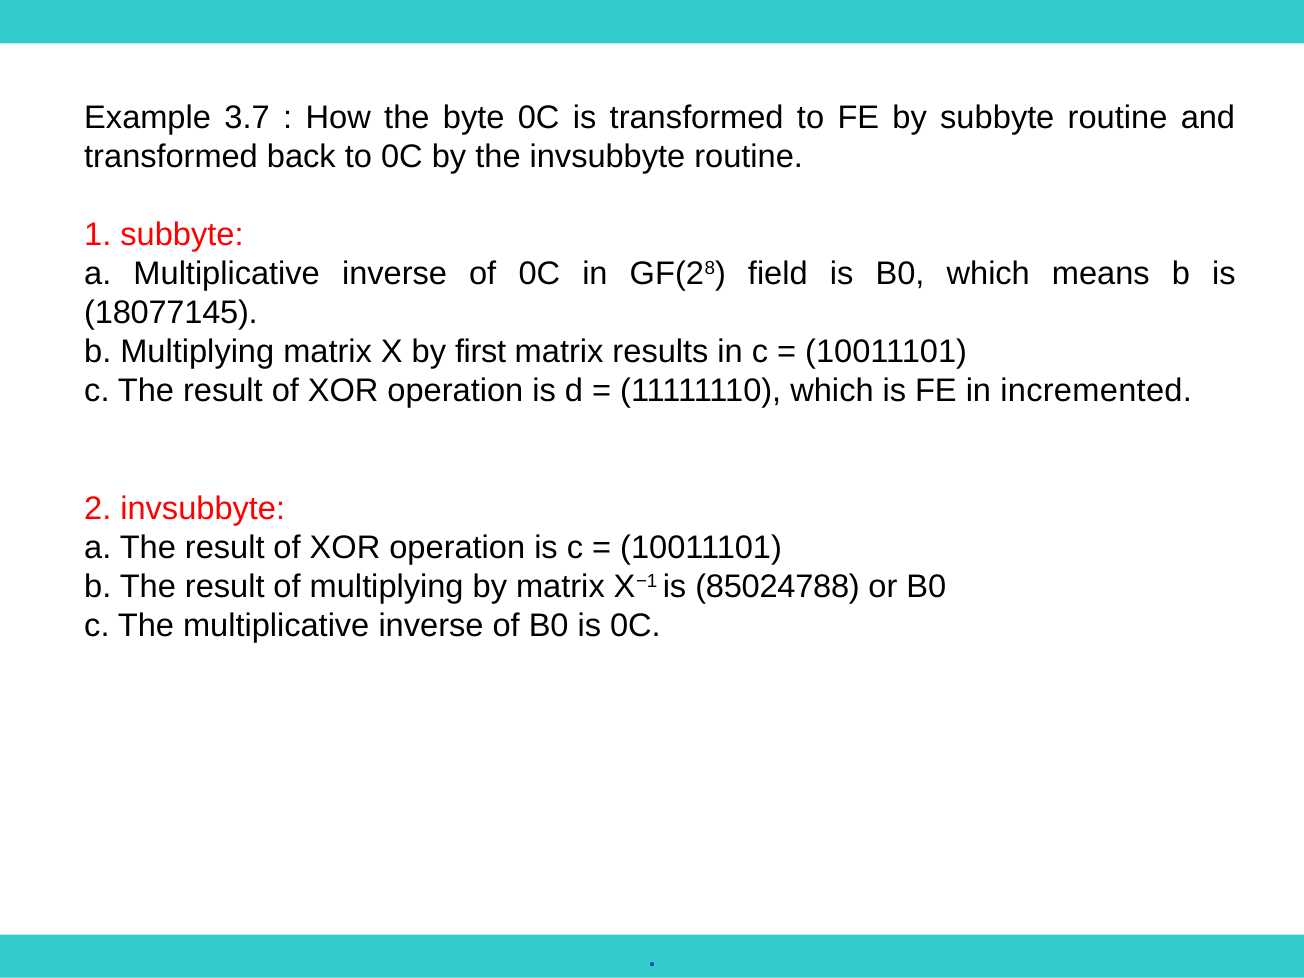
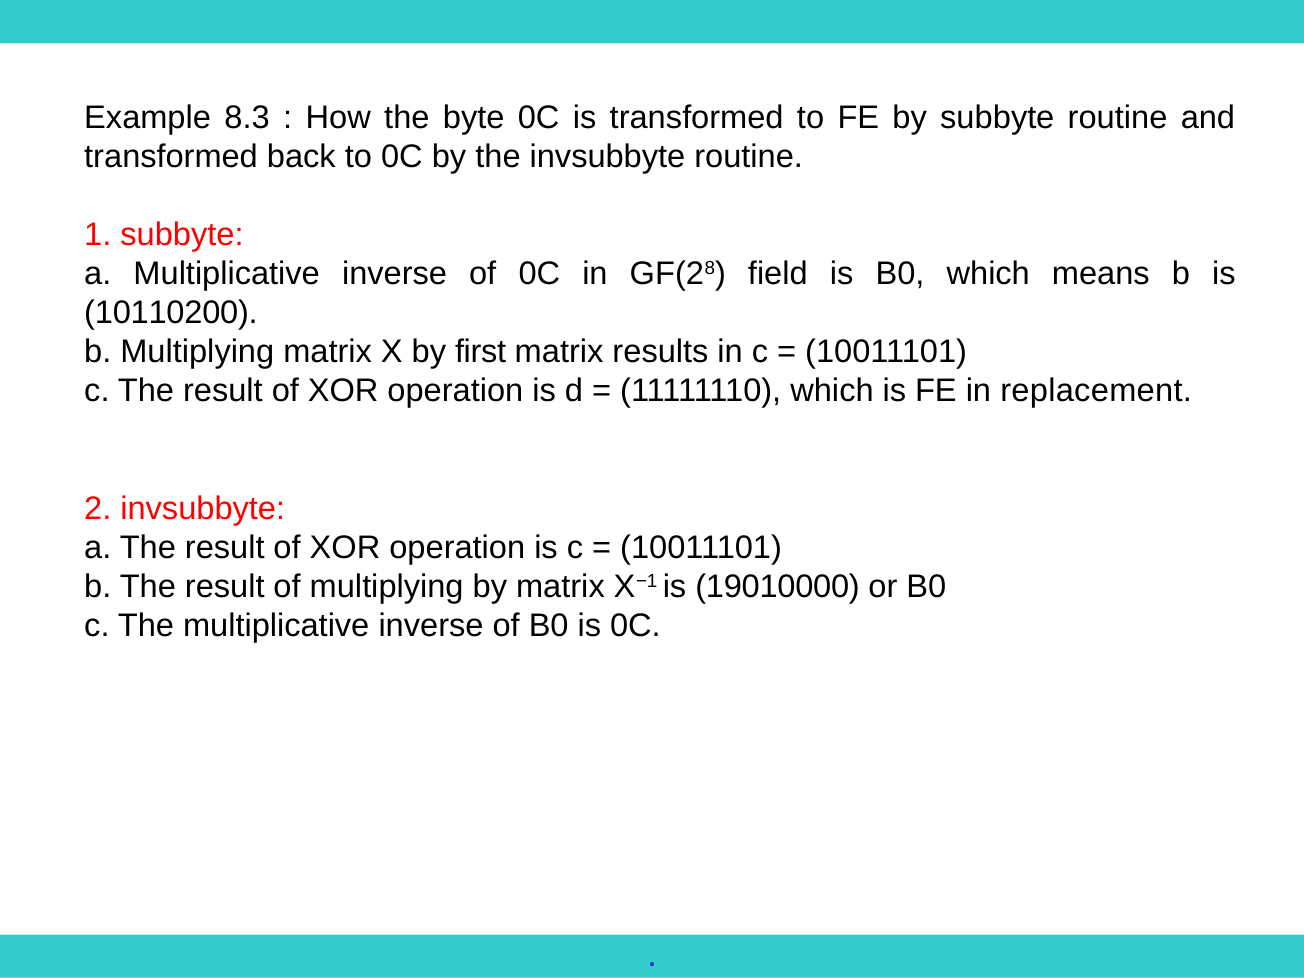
3.7: 3.7 -> 8.3 (247, 117)
18077145: 18077145 -> 10110200 (171, 313)
incremented: incremented -> replacement (1096, 391)
85024788: 85024788 -> 19010000 (778, 587)
